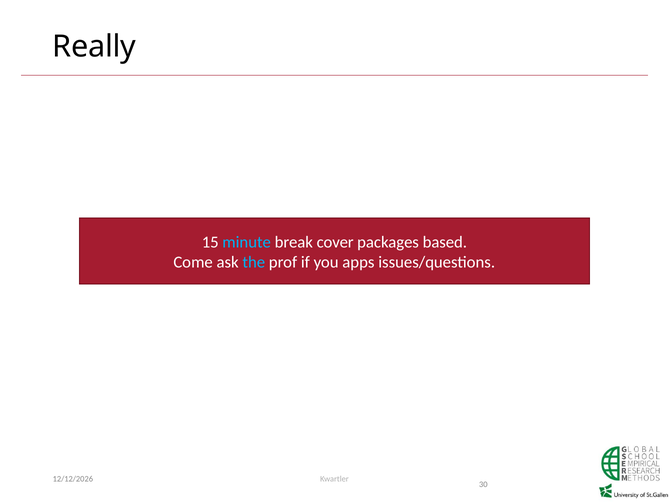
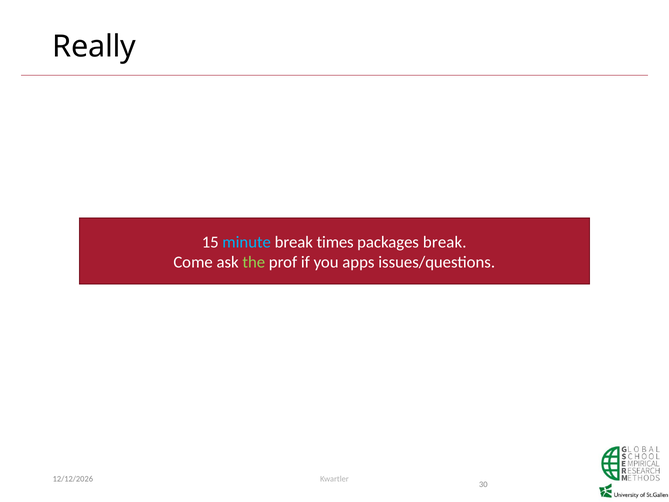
cover: cover -> times (335, 242)
packages based: based -> break (445, 242)
the colour: light blue -> light green (254, 262)
